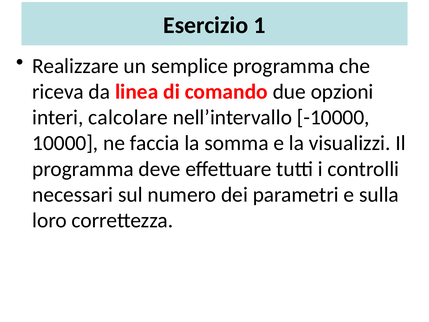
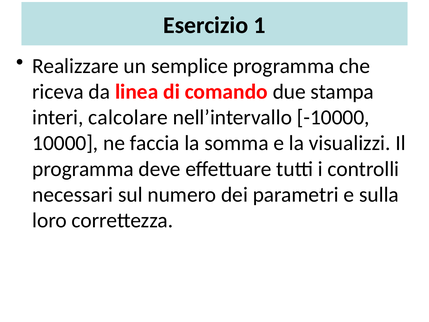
opzioni: opzioni -> stampa (342, 92)
